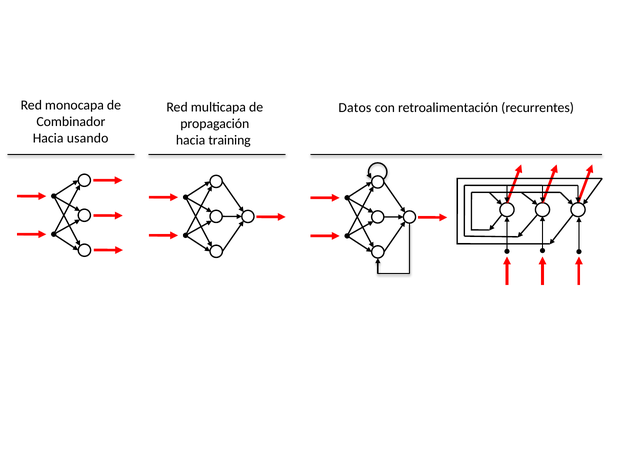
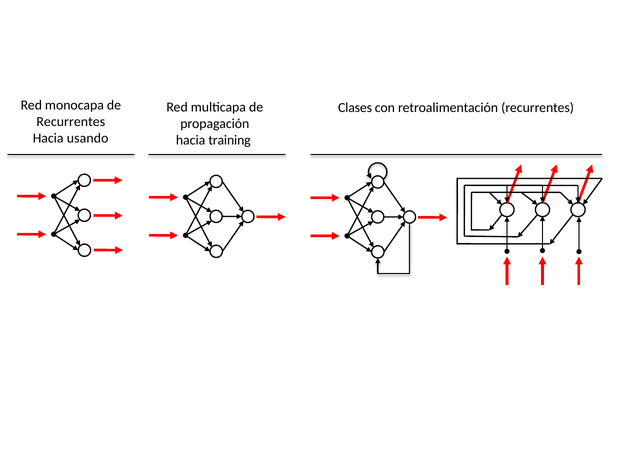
Datos: Datos -> Clases (355, 108)
Combinador: Combinador -> Recurrentes (71, 122)
